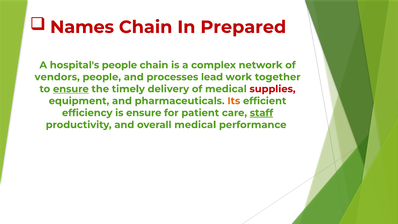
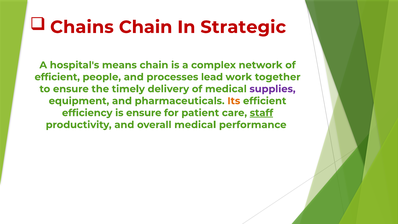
Names: Names -> Chains (82, 27)
Prepared: Prepared -> Strategic (243, 27)
hospital's people: people -> means (119, 65)
vendors: vendors -> efficient (57, 77)
ensure underline: present -> none (71, 89)
supplies colour: red -> purple (272, 89)
